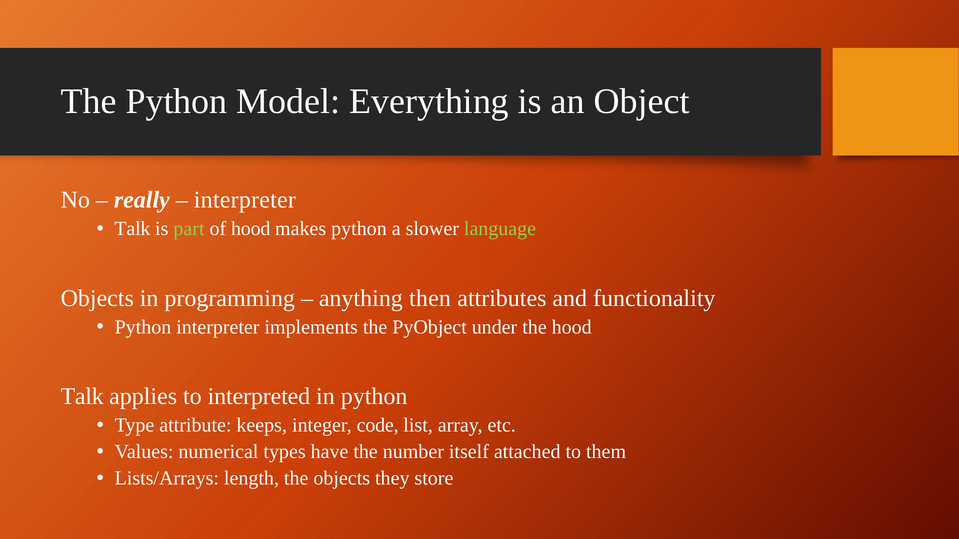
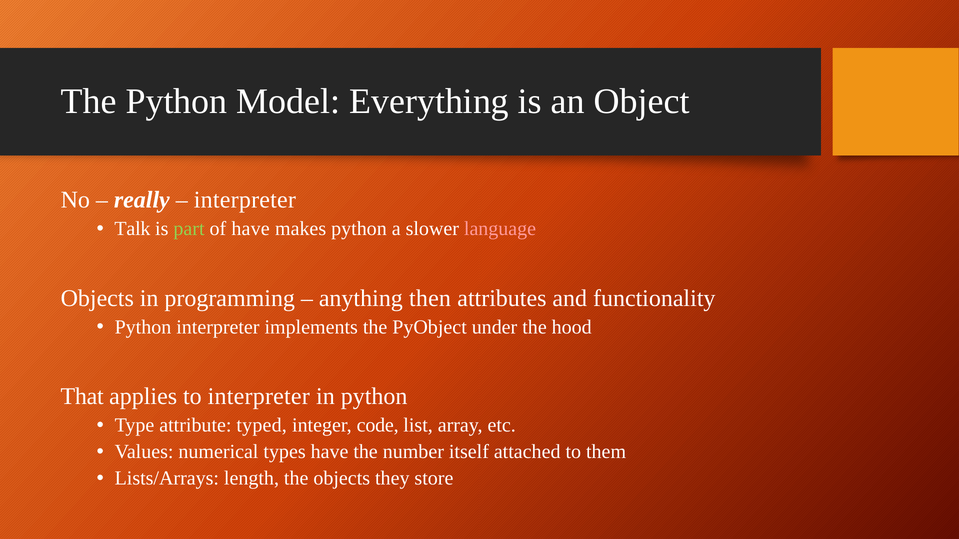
of hood: hood -> have (251, 229)
language colour: light green -> pink (500, 229)
Talk: Talk -> That (82, 397)
to interpreted: interpreted -> interpreter (259, 397)
keeps: keeps -> typed (262, 426)
